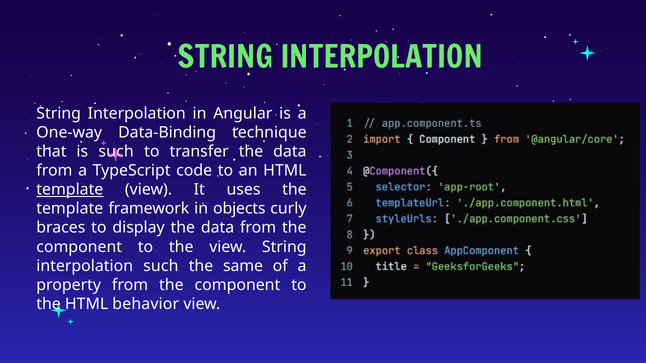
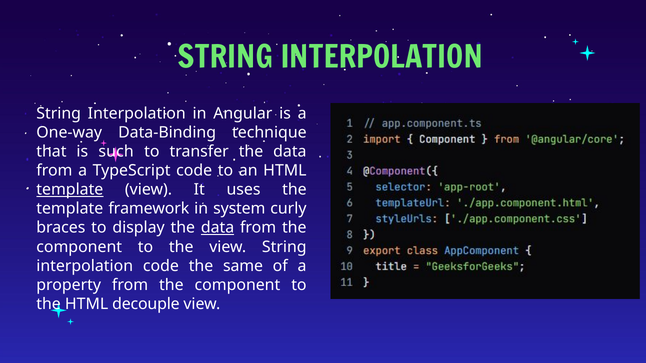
objects: objects -> system (239, 209)
data underline: none -> present (218, 228)
interpolation such: such -> code (161, 266)
behavior: behavior -> decouple (146, 304)
